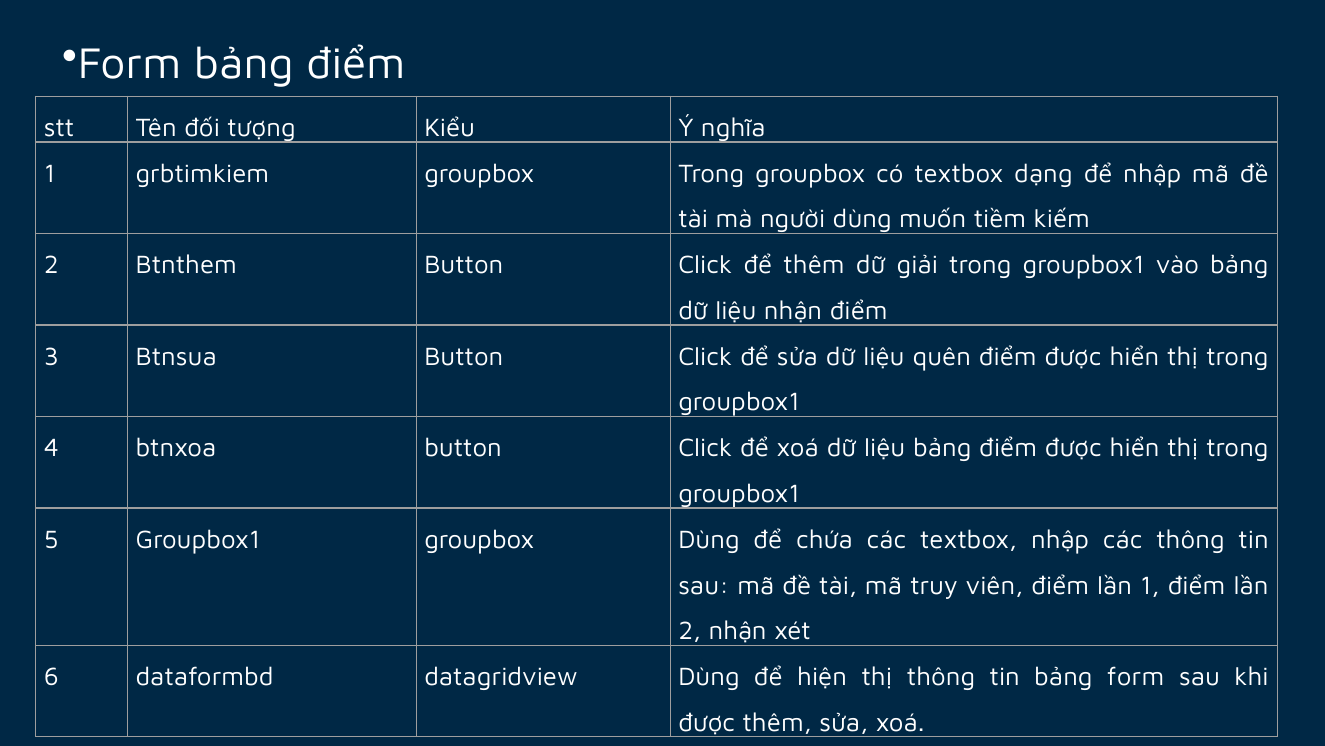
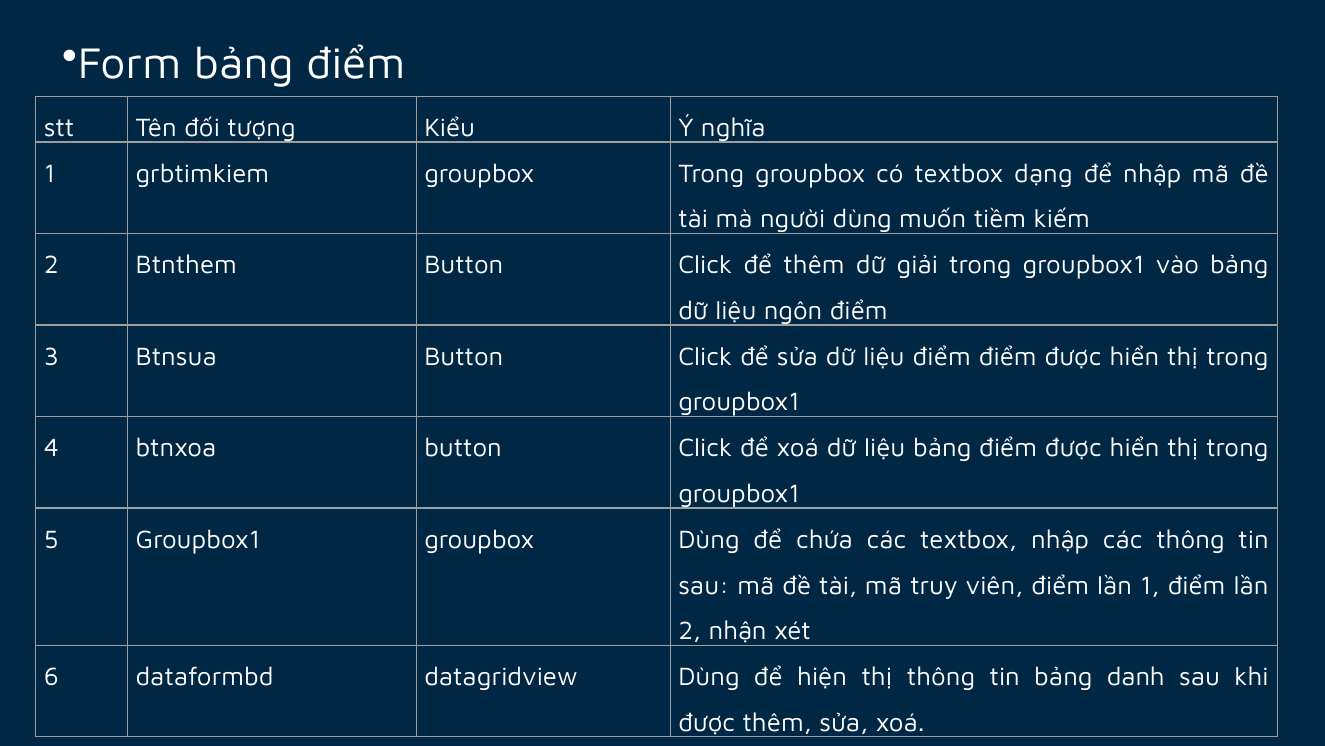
liệu nhận: nhận -> ngôn (793, 311)
liệu quên: quên -> điểm (942, 356)
bảng form: form -> danh (1136, 676)
